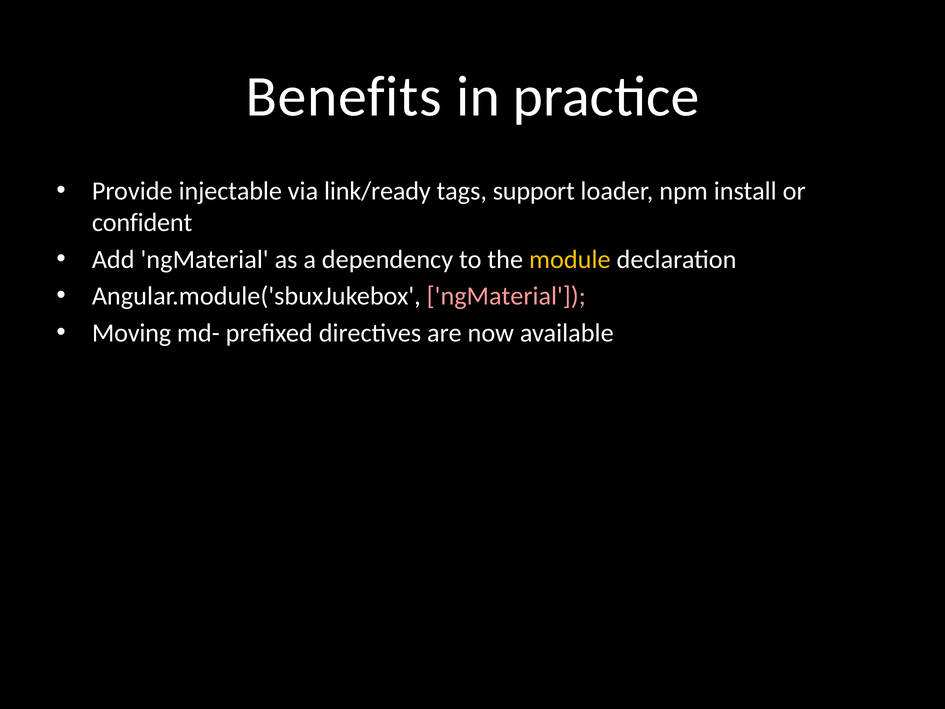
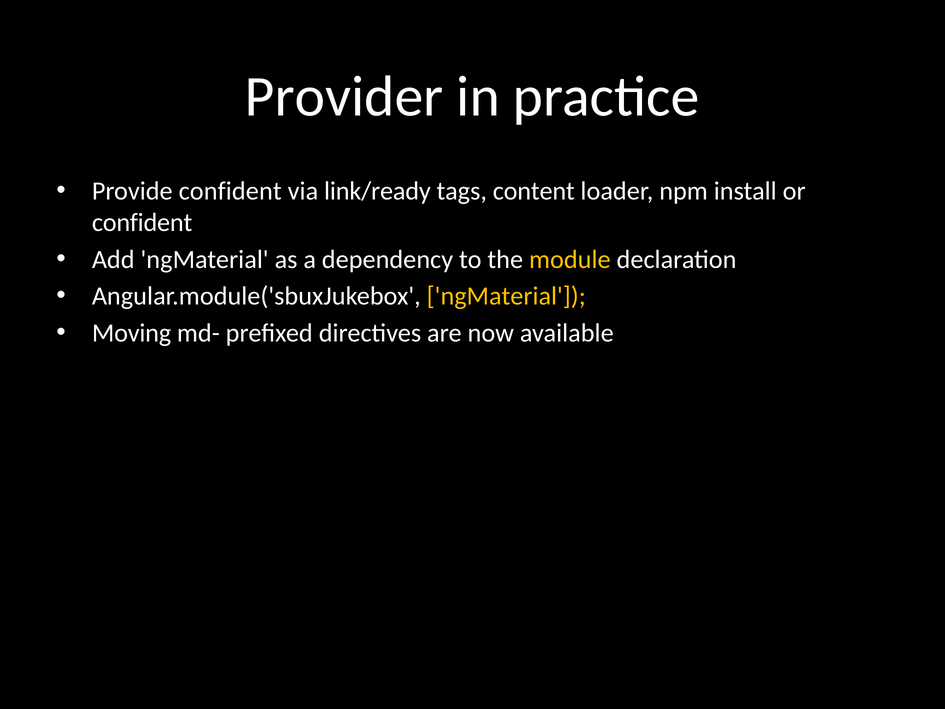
Benefits: Benefits -> Provider (344, 97)
Provide injectable: injectable -> confident (230, 191)
support: support -> content (534, 191)
ngMaterial colour: pink -> yellow (506, 296)
